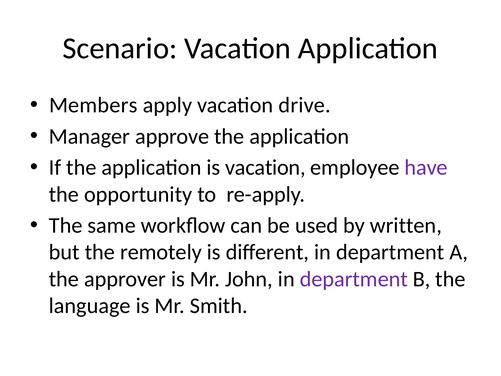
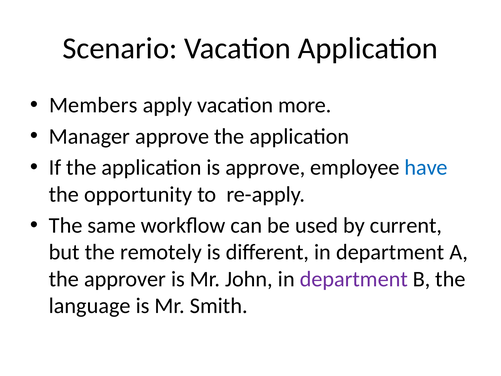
drive: drive -> more (305, 105)
is vacation: vacation -> approve (265, 167)
have colour: purple -> blue (426, 167)
written: written -> current (406, 225)
